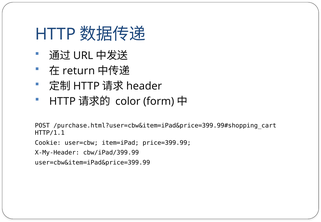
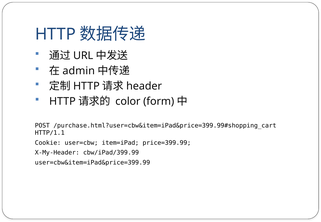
return: return -> admin (79, 71)
